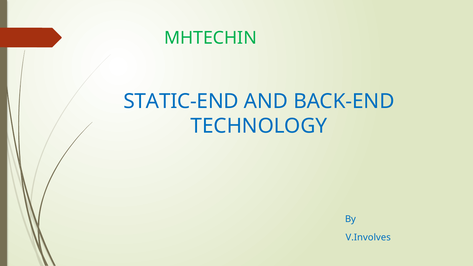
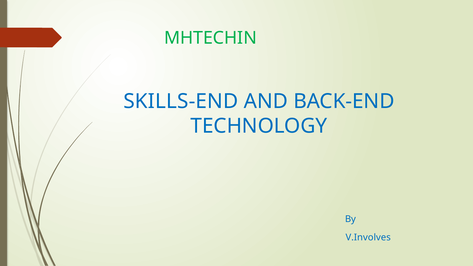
STATIC-END: STATIC-END -> SKILLS-END (181, 101)
